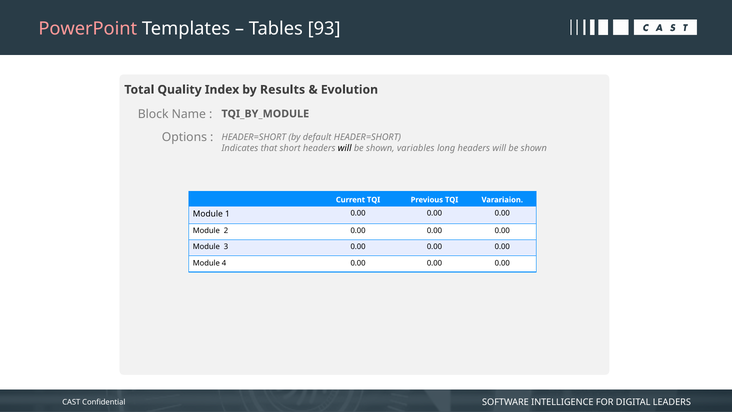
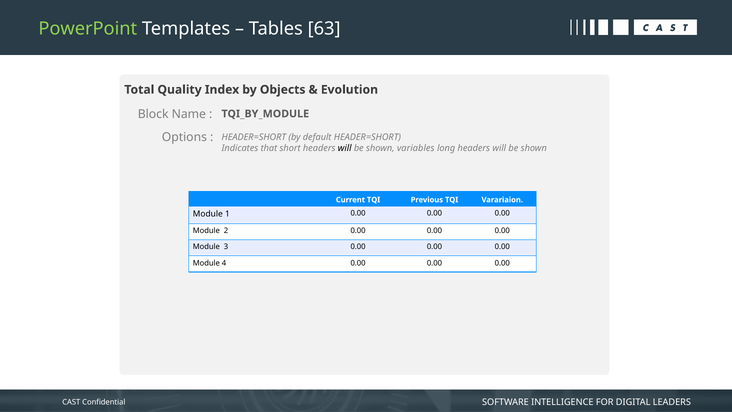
PowerPoint colour: pink -> light green (88, 29)
93: 93 -> 63 (324, 29)
Results: Results -> Objects (283, 90)
